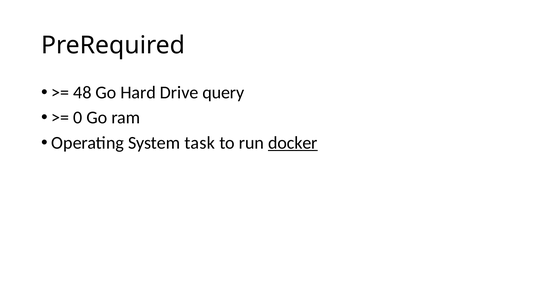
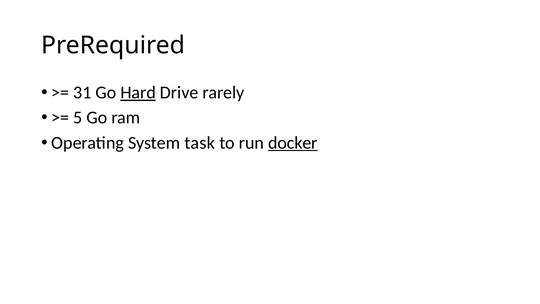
48: 48 -> 31 (82, 93)
Hard underline: none -> present (138, 93)
query: query -> rarely (223, 93)
0: 0 -> 5 (78, 118)
